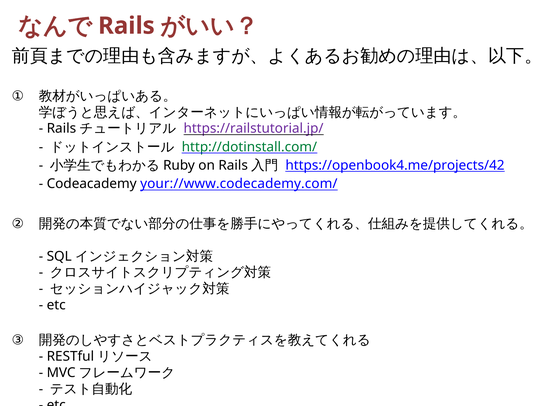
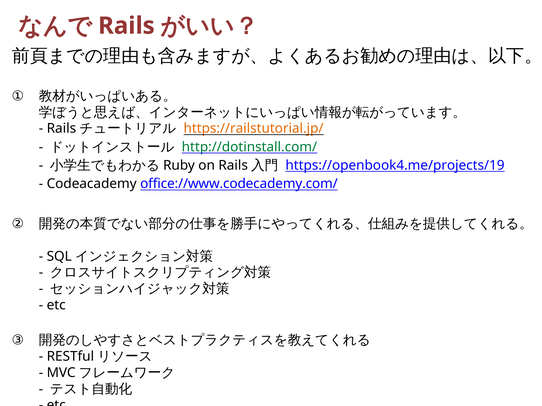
https://railstutorial.jp/ colour: purple -> orange (254, 129)
https://openbook4.me/projects/42: https://openbook4.me/projects/42 -> https://openbook4.me/projects/19 (395, 166)
your://www.codecademy.com/: your://www.codecademy.com/ -> office://www.codecademy.com/ (239, 184)
